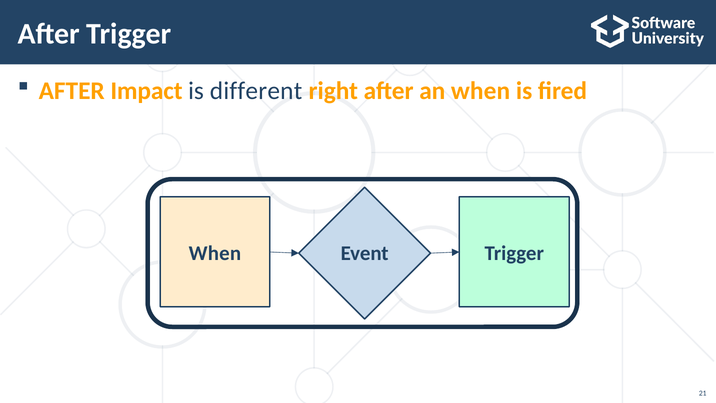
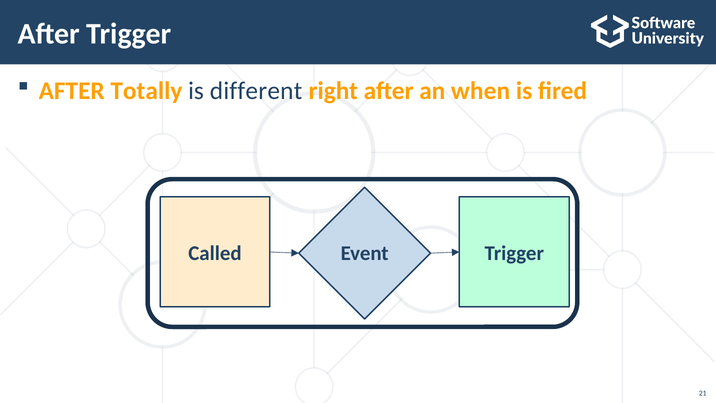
Impact: Impact -> Totally (146, 91)
When: When -> Called (215, 253)
